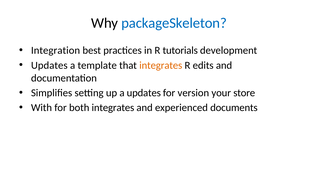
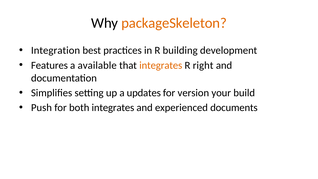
packageSkeleton colour: blue -> orange (174, 23)
tutorials: tutorials -> building (180, 50)
Updates: Updates -> Features (49, 65)
template: template -> available (97, 65)
edits: edits -> right (203, 65)
store: store -> build (244, 93)
With: With -> Push (41, 108)
